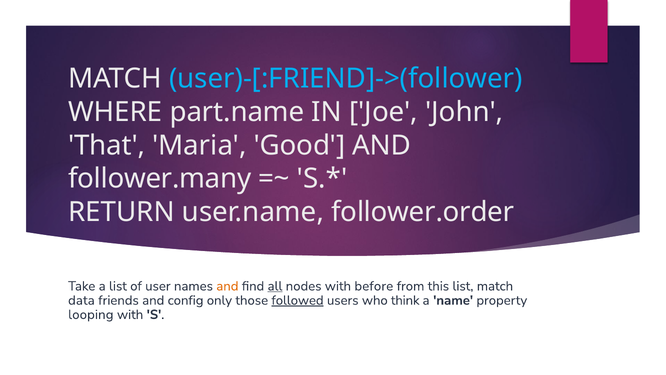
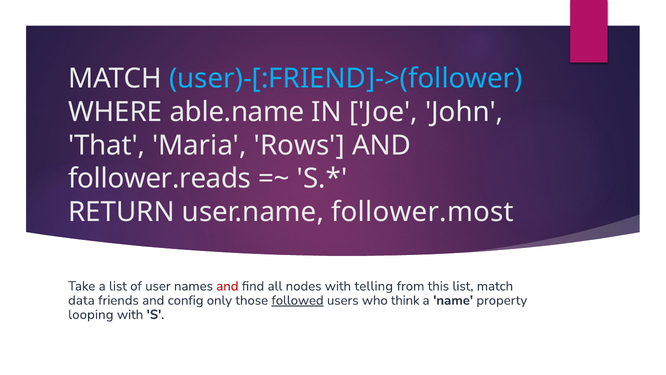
part.name: part.name -> able.name (237, 112)
Good: Good -> Rows (299, 145)
follower.many: follower.many -> follower.reads (160, 179)
follower.order: follower.order -> follower.most (422, 212)
and colour: orange -> red (227, 286)
all underline: present -> none (275, 286)
before: before -> telling (374, 286)
